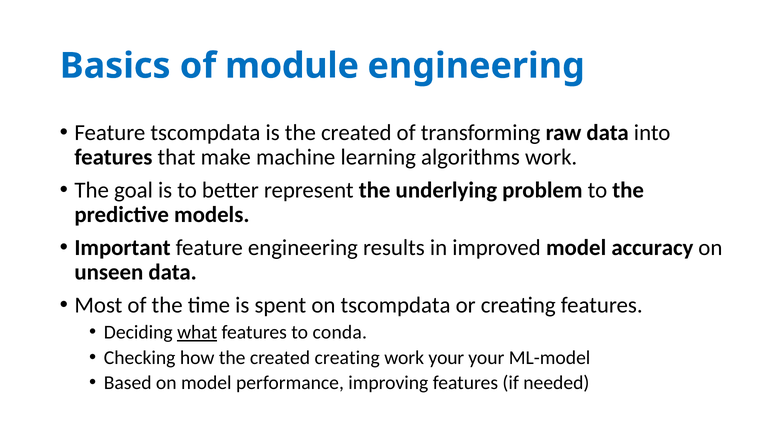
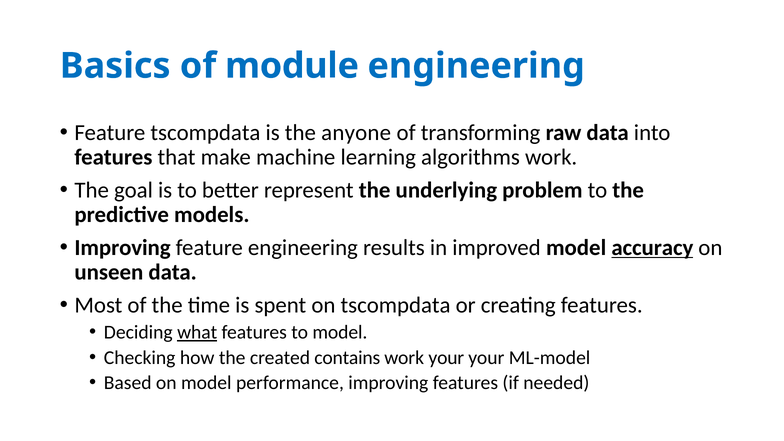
is the created: created -> anyone (356, 133)
Important: Important -> Improving (123, 248)
accuracy underline: none -> present (652, 248)
to conda: conda -> model (340, 332)
created creating: creating -> contains (347, 358)
